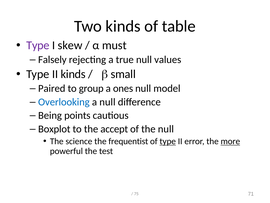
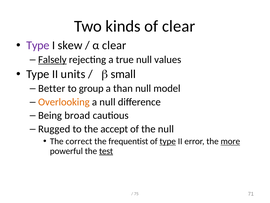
of table: table -> clear (179, 26)
α must: must -> clear (114, 45)
Falsely underline: none -> present (52, 59)
II kinds: kinds -> units (73, 74)
Paired: Paired -> Better (52, 88)
ones: ones -> than (123, 88)
Overlooking colour: blue -> orange (64, 102)
points: points -> broad (77, 115)
Boxplot: Boxplot -> Rugged (54, 129)
science: science -> correct (79, 141)
test underline: none -> present (106, 151)
